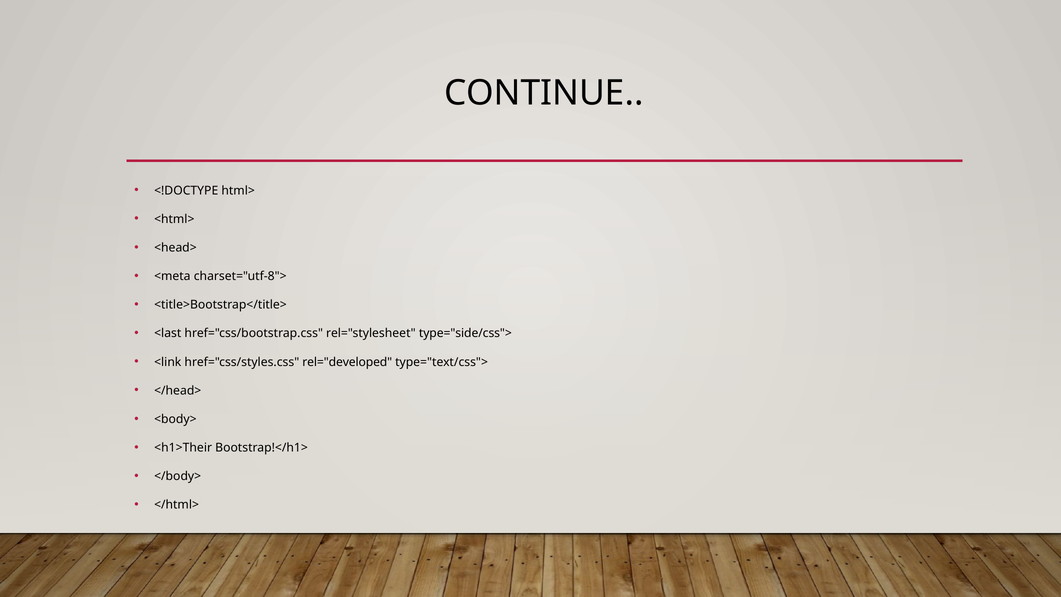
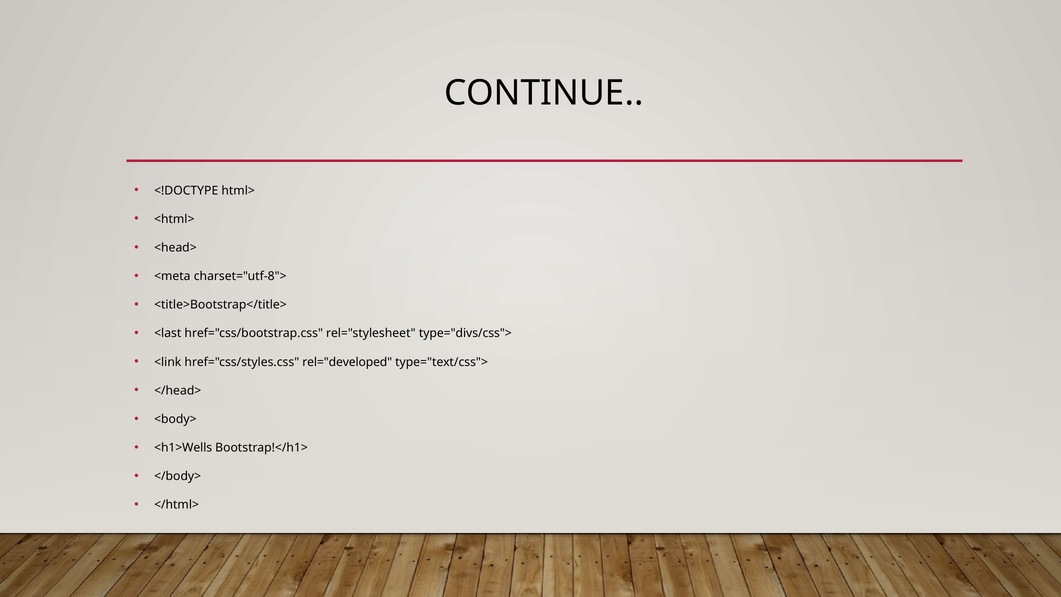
type="side/css">: type="side/css"> -> type="divs/css"> (465, 333)
<h1>Their: <h1>Their -> <h1>Wells (183, 448)
